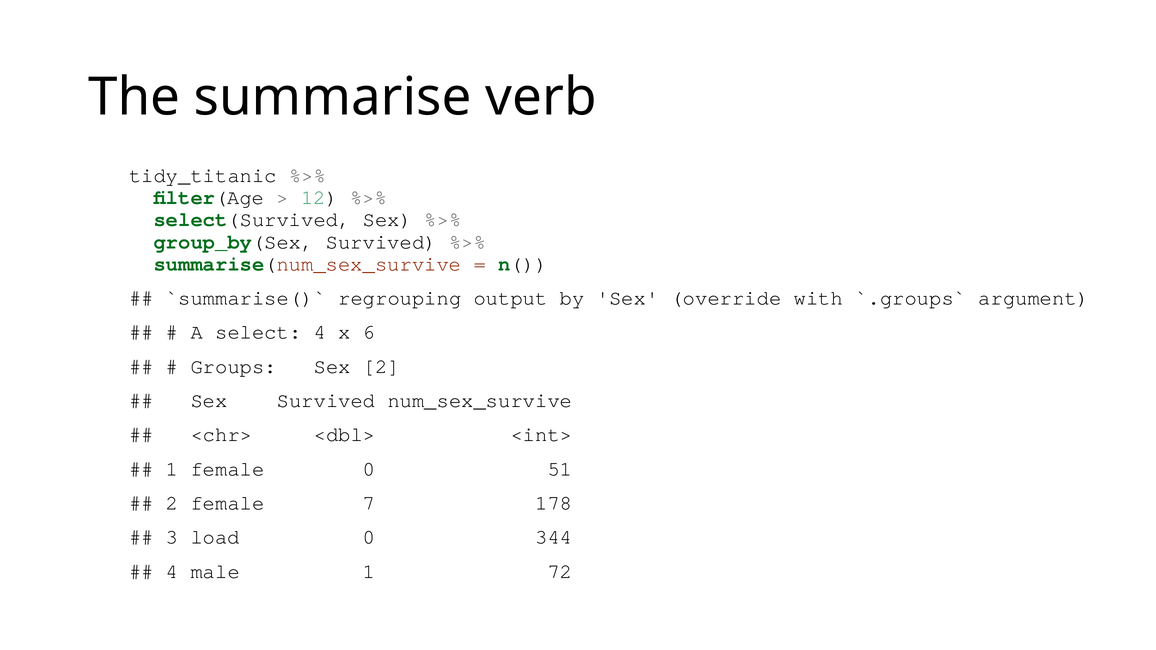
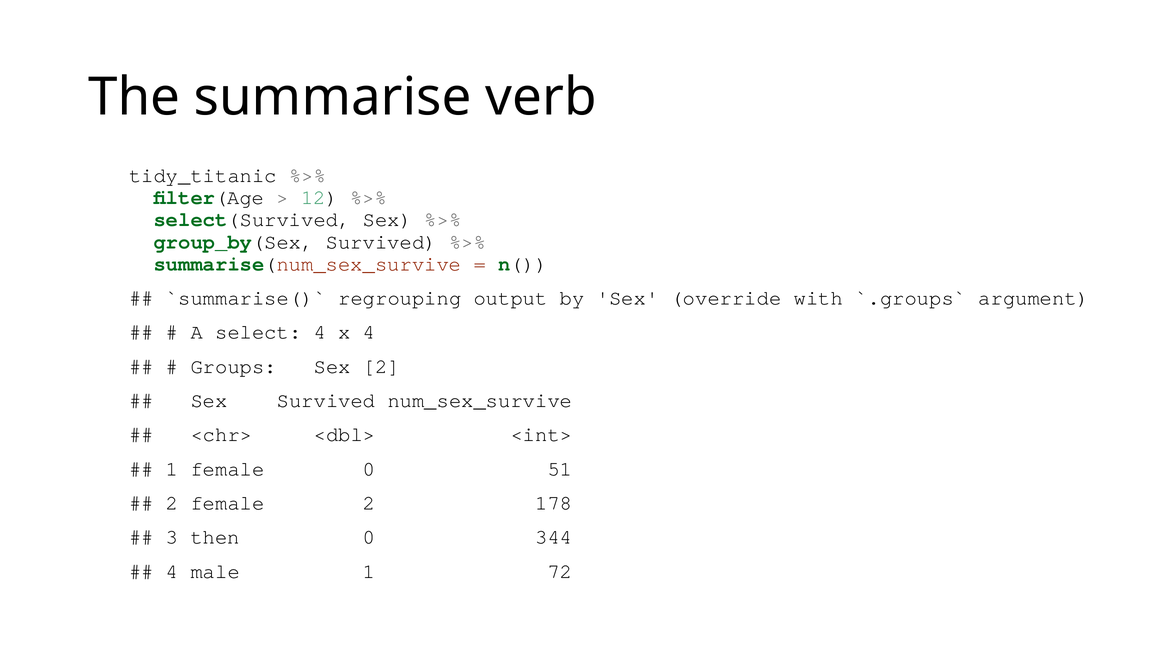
x 6: 6 -> 4 (369, 332)
female 7: 7 -> 2 (369, 503)
load: load -> then (215, 537)
